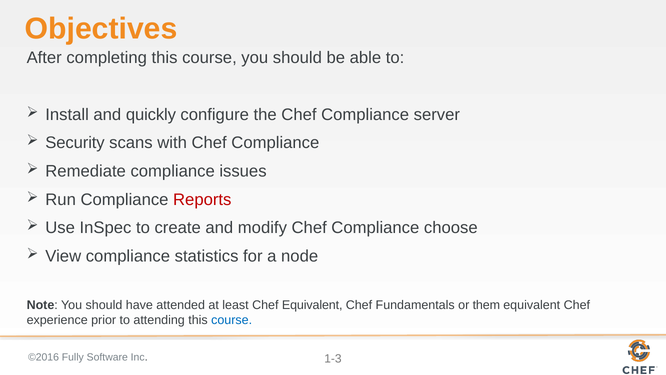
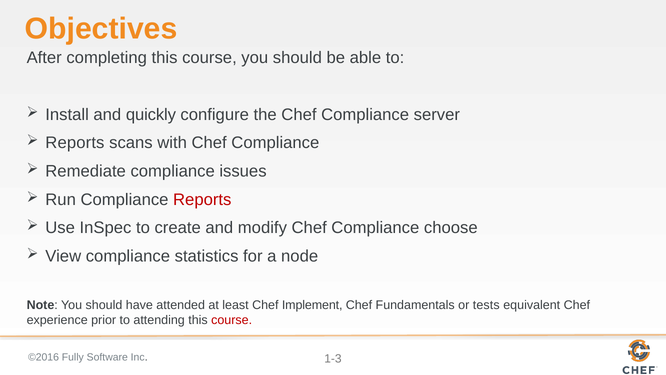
Security: Security -> Reports (75, 143)
Chef Equivalent: Equivalent -> Implement (312, 305)
them: them -> tests (486, 305)
course colour: blue -> red (232, 320)
